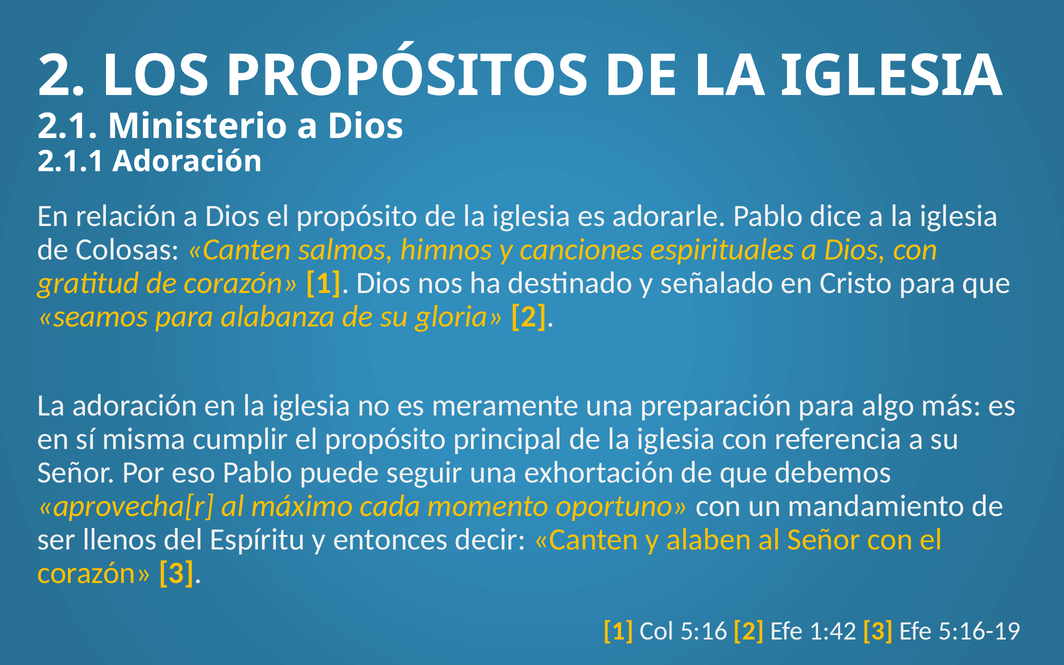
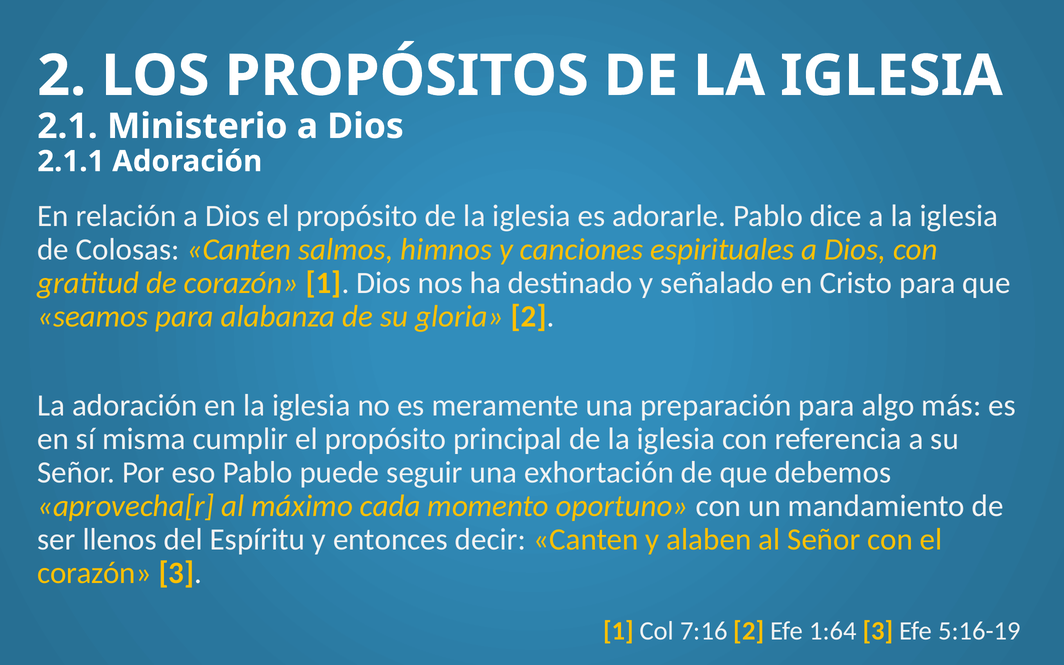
5:16: 5:16 -> 7:16 (704, 631)
1:42: 1:42 -> 1:64 (833, 631)
